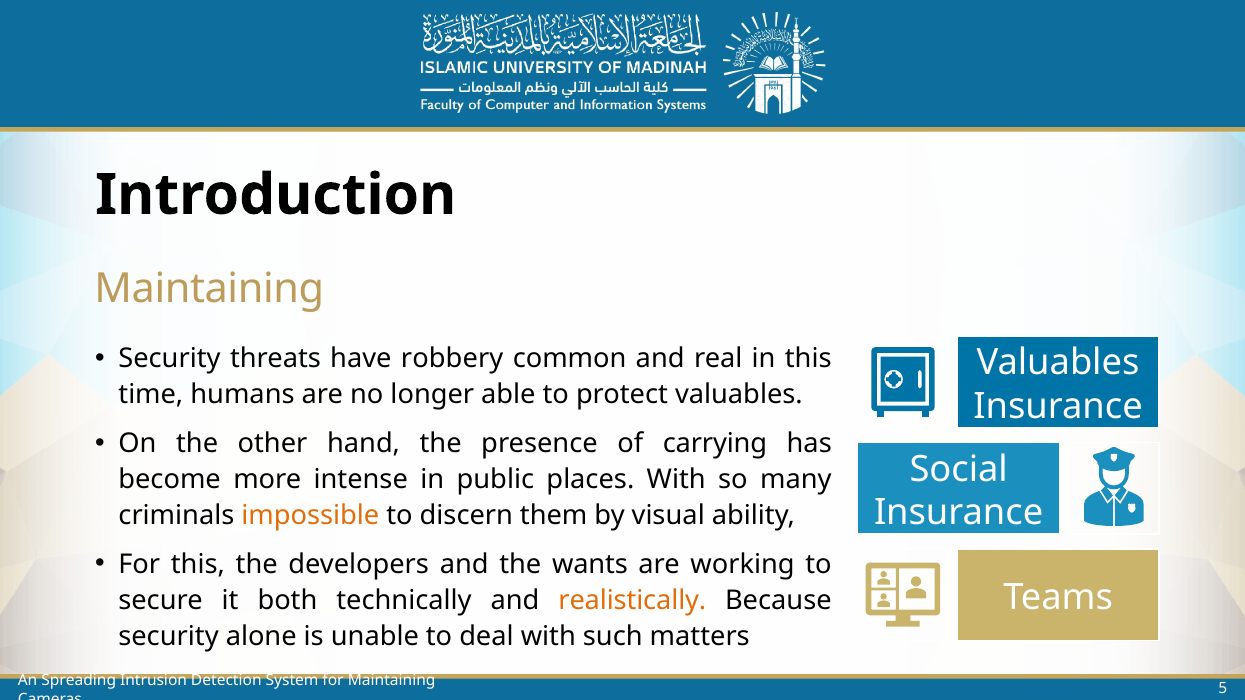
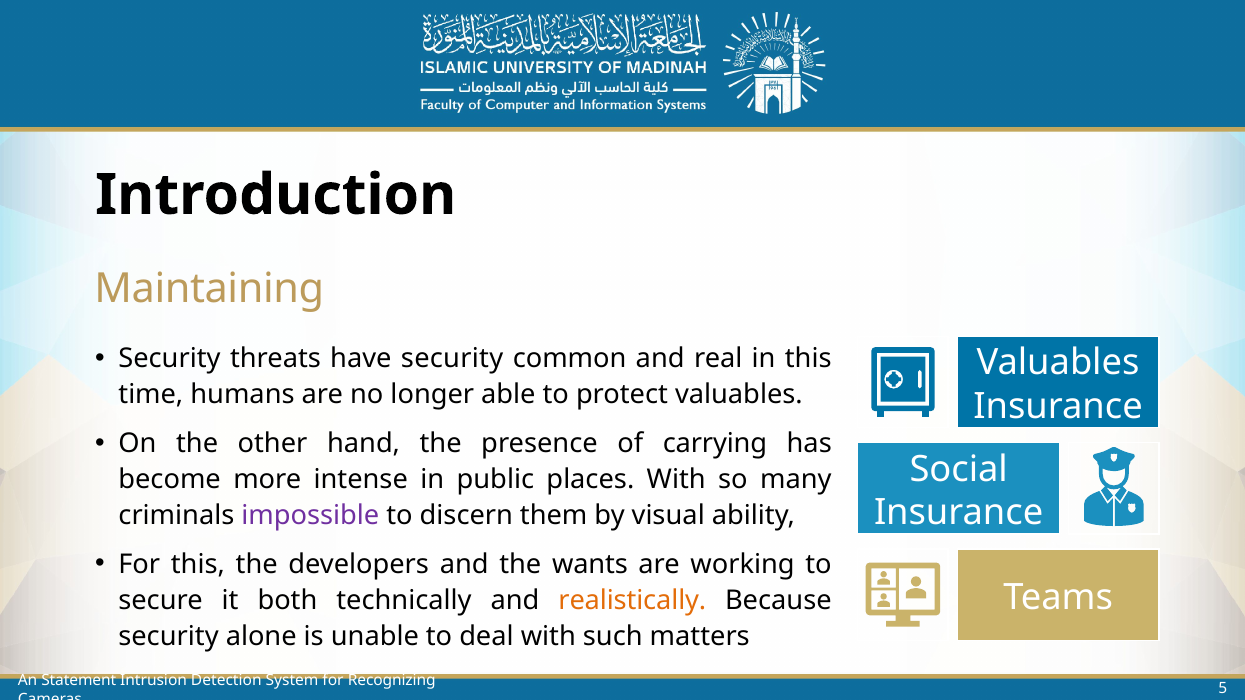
have robbery: robbery -> security (452, 359)
impossible colour: orange -> purple (310, 516)
Spreading: Spreading -> Statement (79, 681)
for Maintaining: Maintaining -> Recognizing (392, 681)
